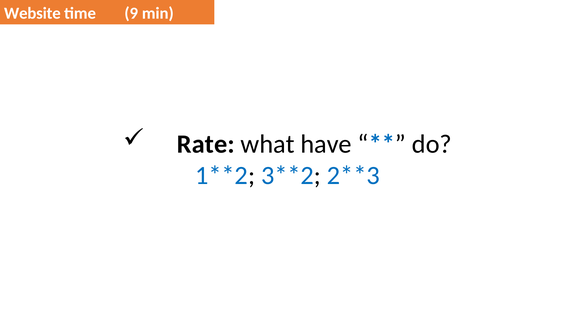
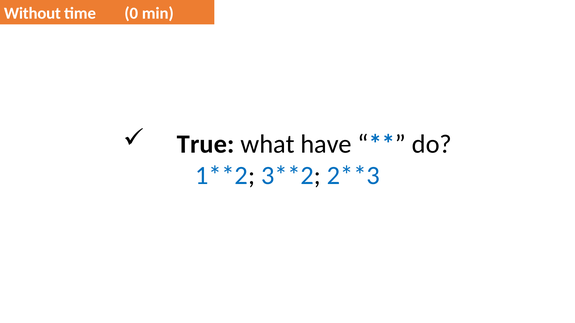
Website: Website -> Without (32, 13)
9: 9 -> 0 (131, 13)
Rate: Rate -> True (206, 144)
